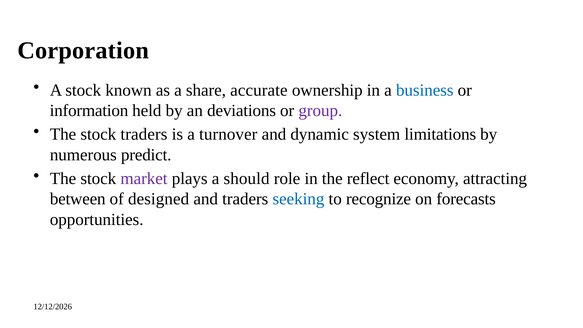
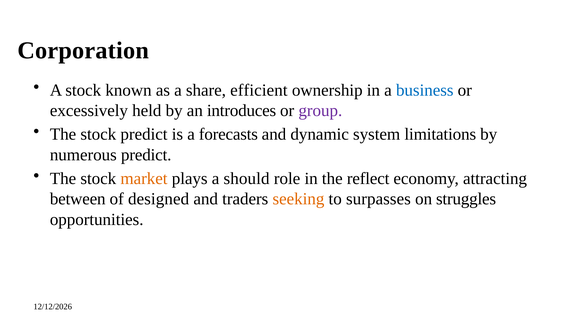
accurate: accurate -> efficient (259, 90)
information: information -> excessively (89, 110)
deviations: deviations -> introduces (242, 110)
stock traders: traders -> predict (144, 134)
turnover: turnover -> forecasts (228, 134)
market colour: purple -> orange (144, 179)
seeking colour: blue -> orange (298, 199)
recognize: recognize -> surpasses (378, 199)
forecasts: forecasts -> struggles (466, 199)
